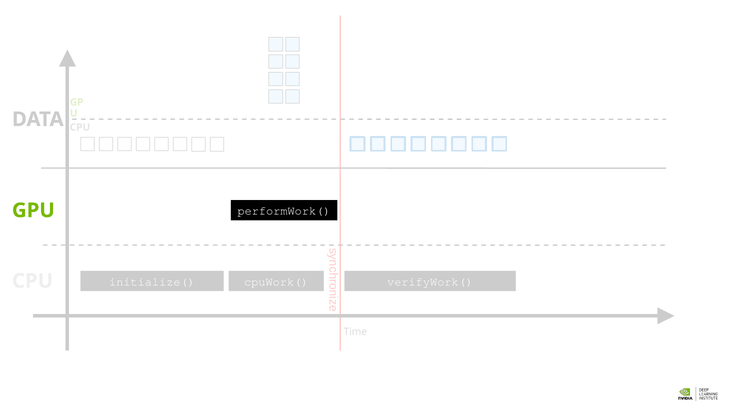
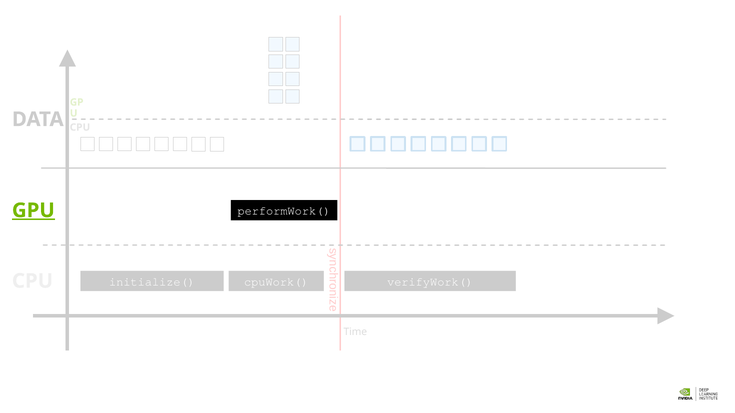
GPU underline: none -> present (33, 211)
